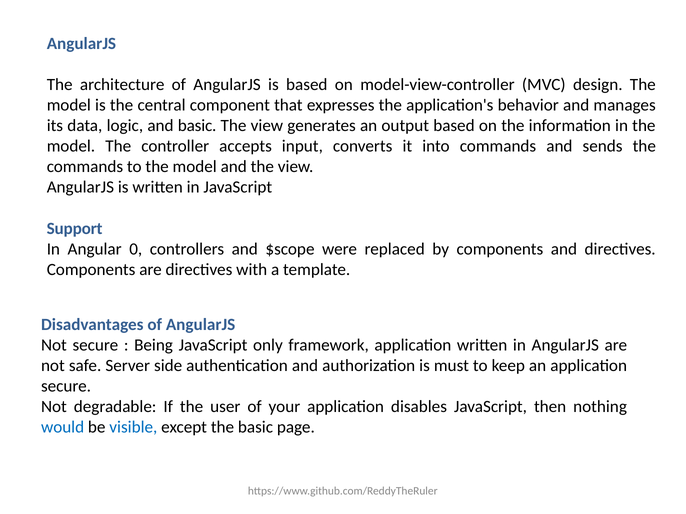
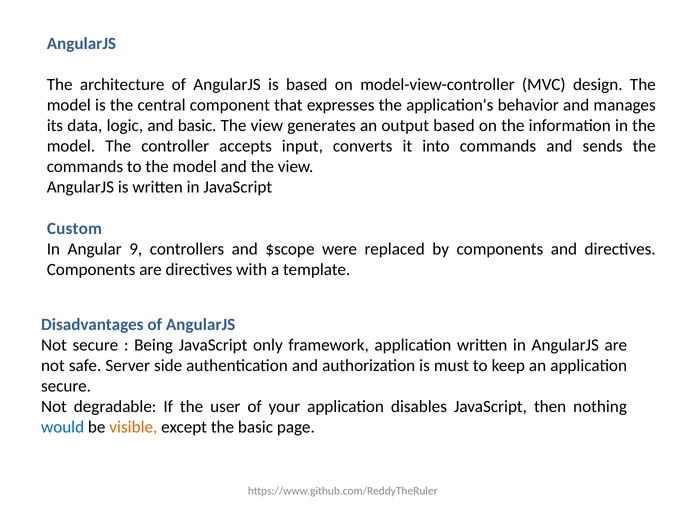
Support: Support -> Custom (74, 229)
0: 0 -> 9 (136, 249)
visible colour: blue -> orange (133, 428)
